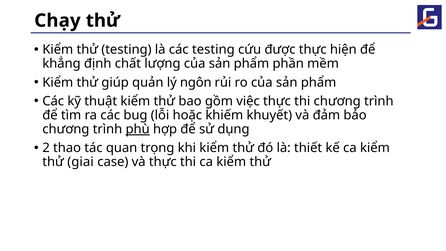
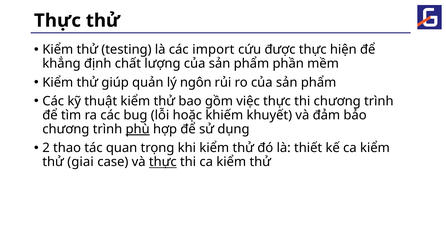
Chạy: Chạy -> Thực (57, 21)
các testing: testing -> import (213, 50)
thực underline: none -> present (163, 162)
